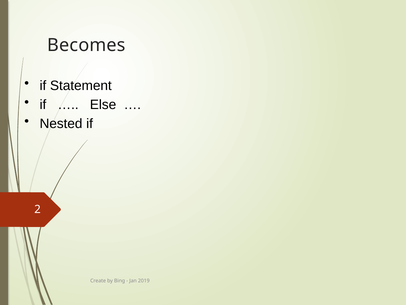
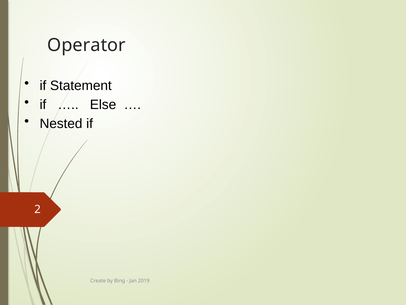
Becomes: Becomes -> Operator (86, 45)
